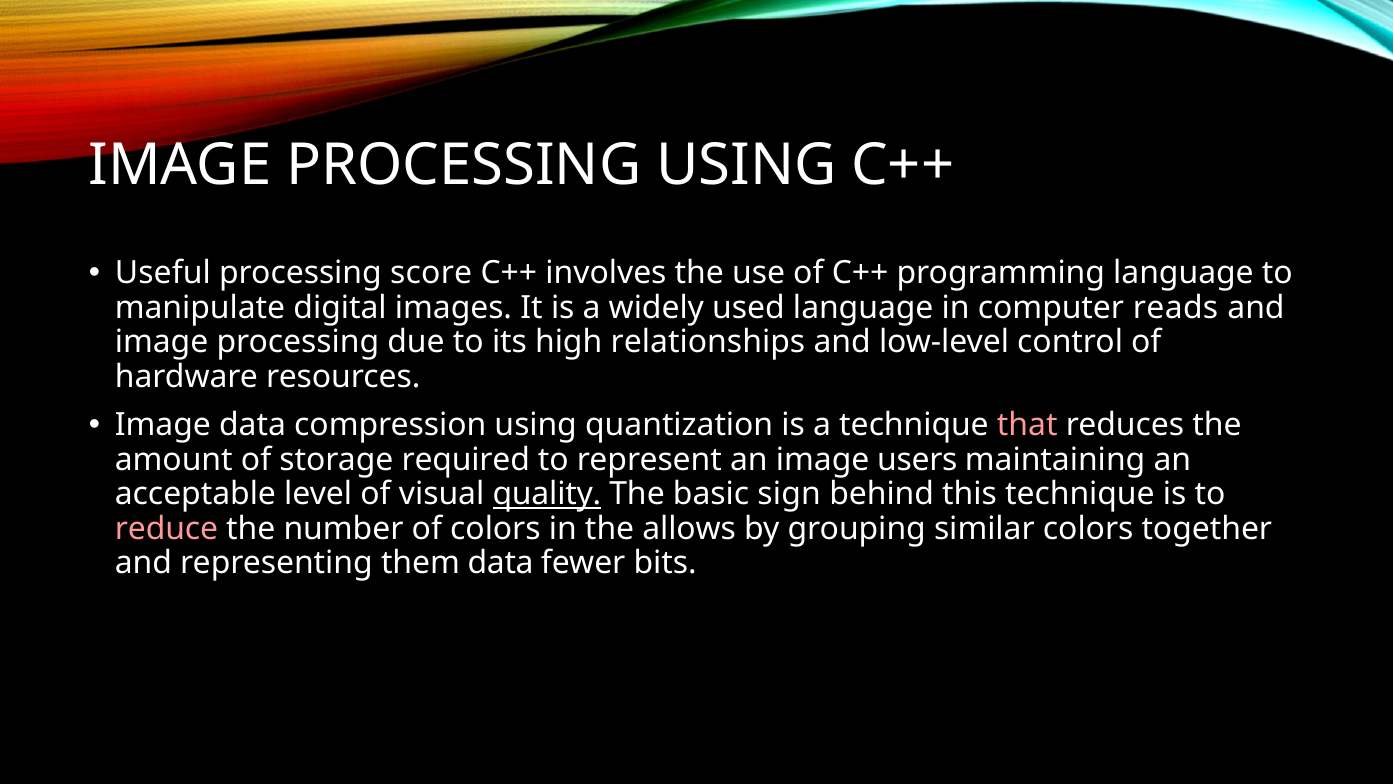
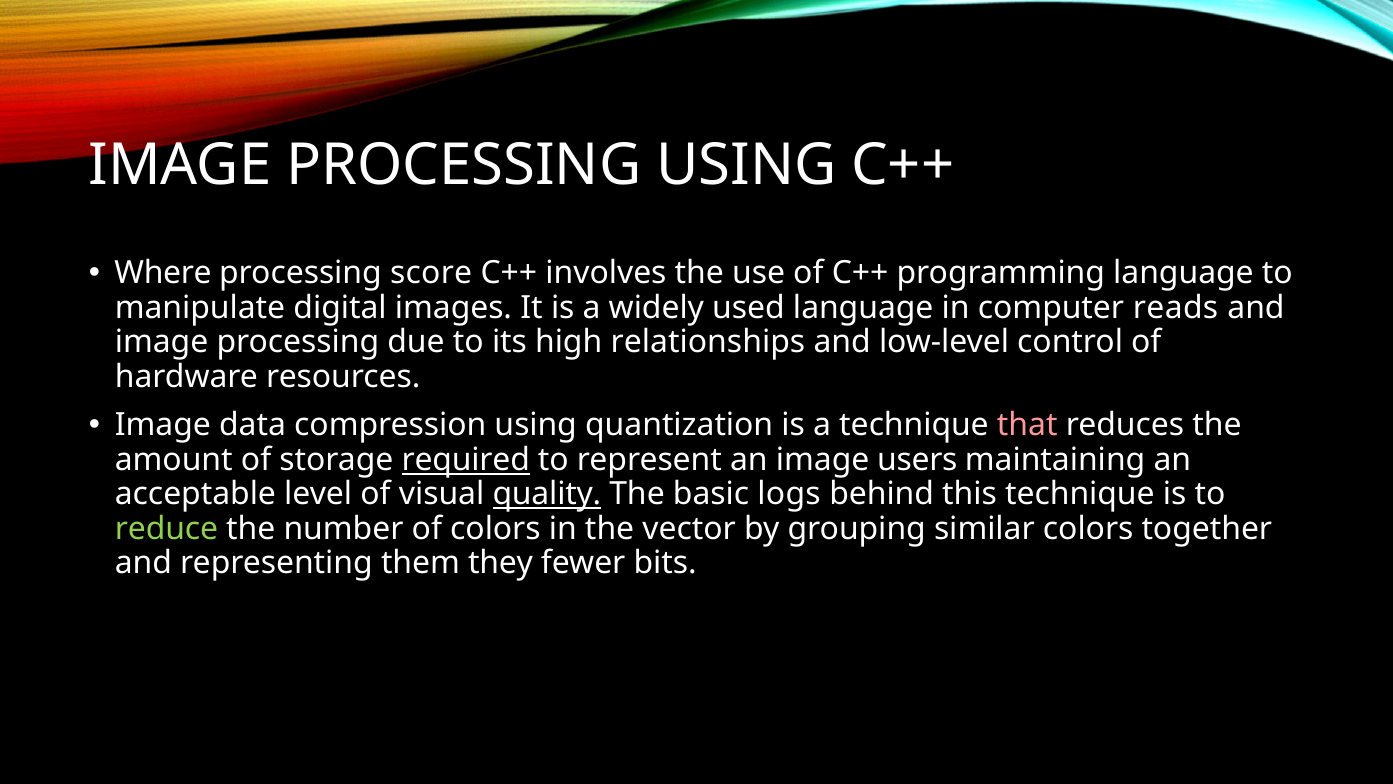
Useful: Useful -> Where (163, 273)
required underline: none -> present (466, 460)
sign: sign -> logs (789, 494)
reduce colour: pink -> light green (166, 528)
allows: allows -> vector (689, 528)
them data: data -> they (501, 563)
